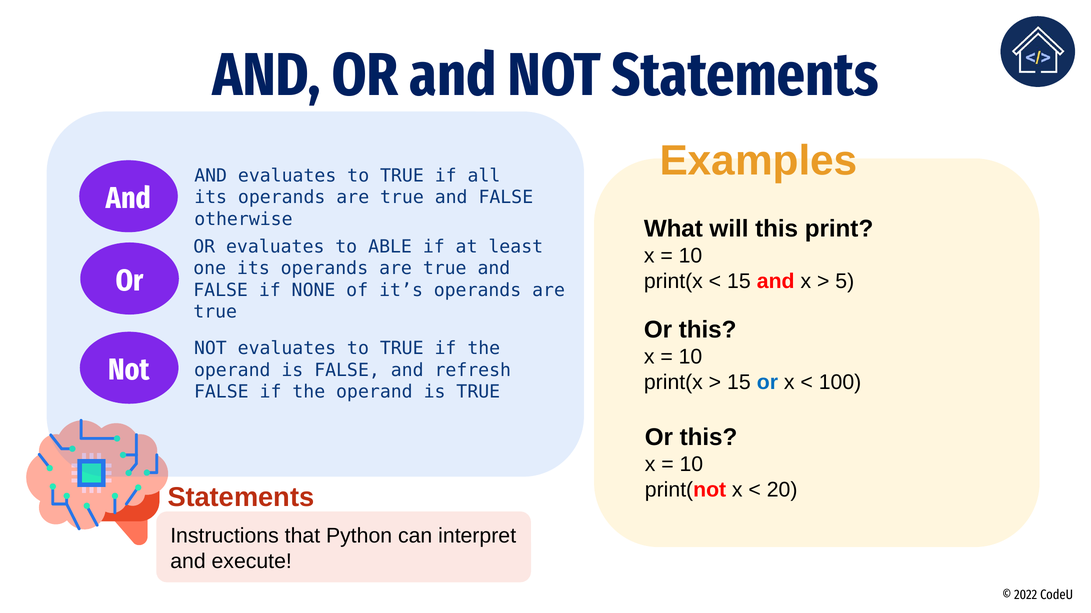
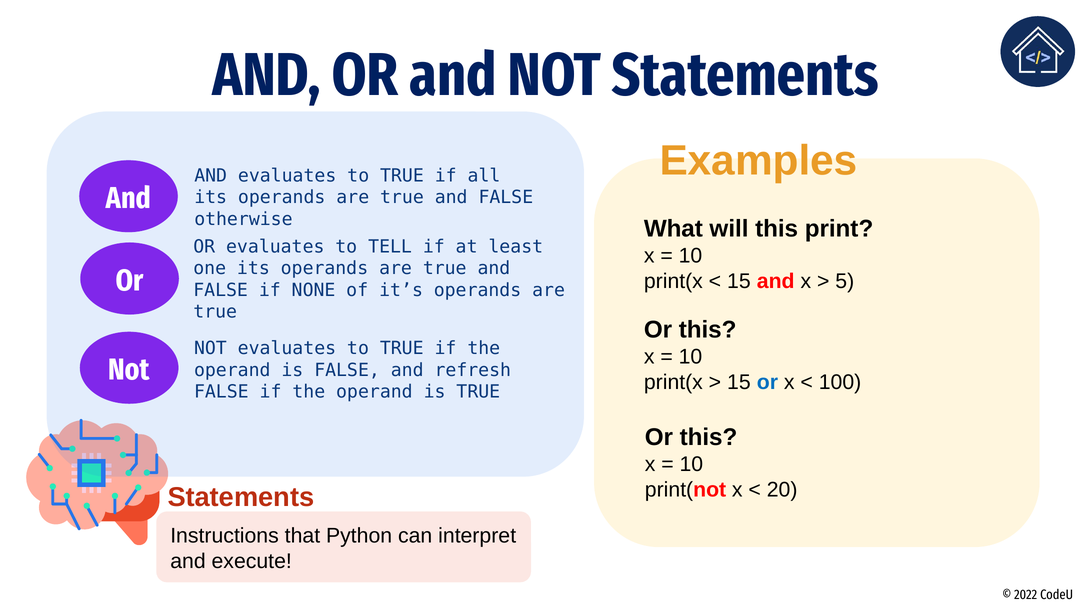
ABLE: ABLE -> TELL (390, 247)
